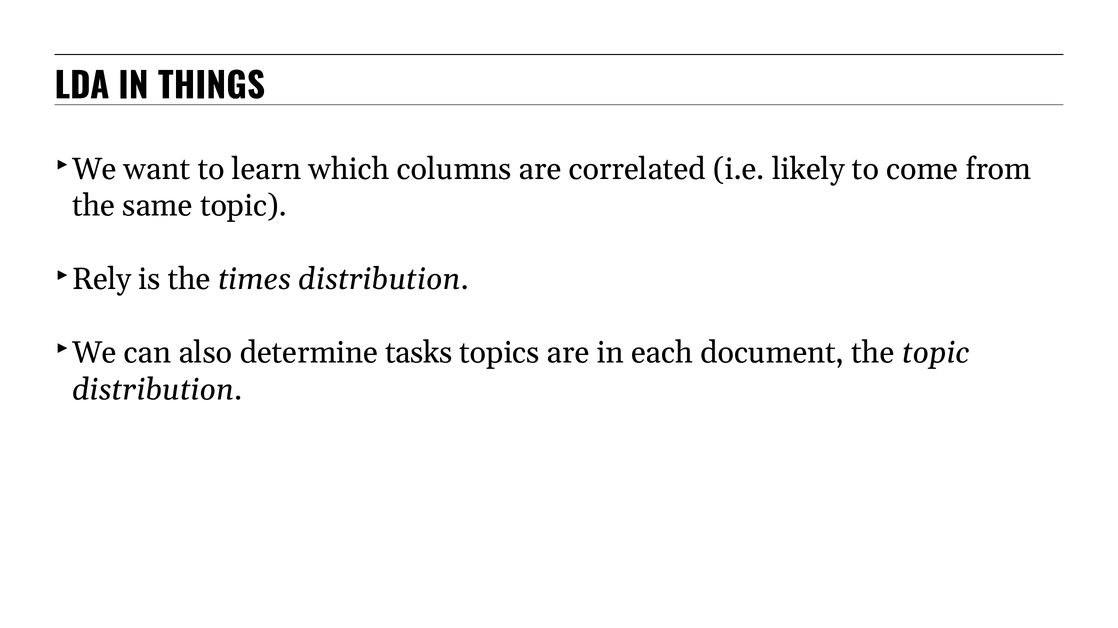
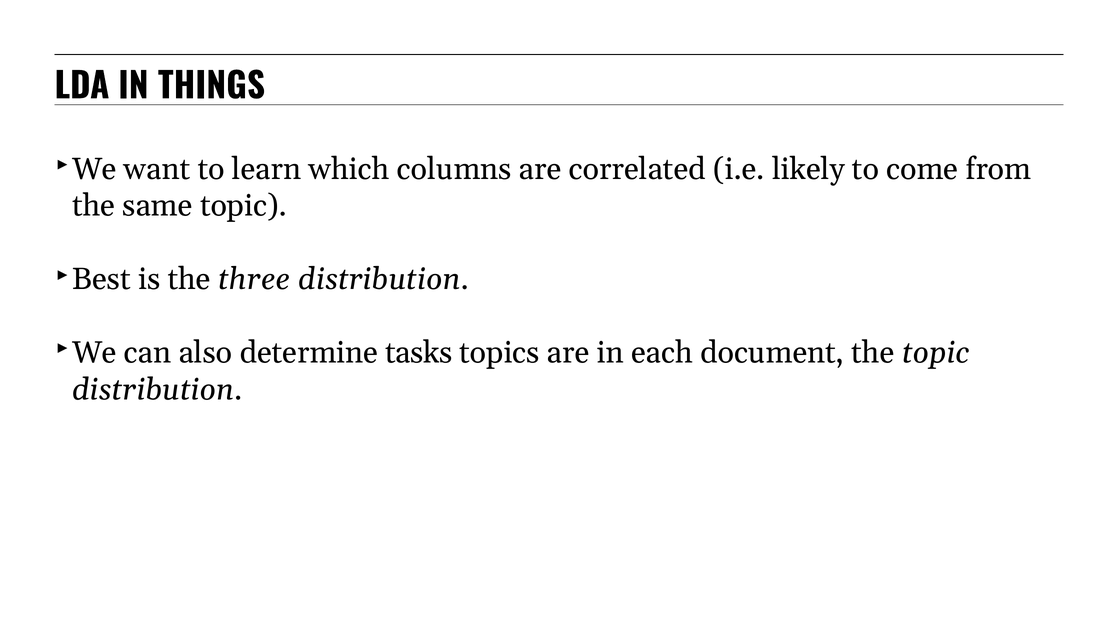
Rely: Rely -> Best (101, 279)
times: times -> three (254, 279)
